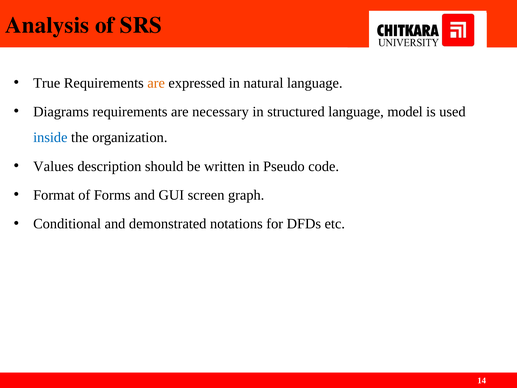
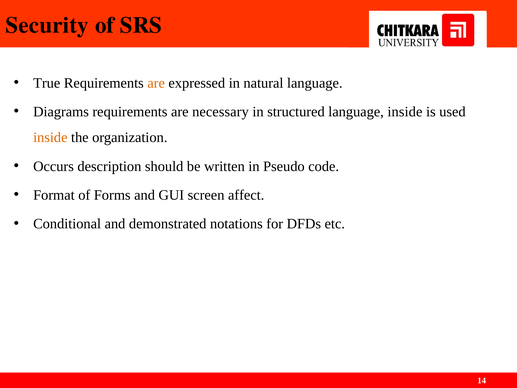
Analysis: Analysis -> Security (47, 25)
language model: model -> inside (405, 112)
inside colour: blue -> orange (50, 137)
Values: Values -> Occurs (54, 166)
graph: graph -> affect (246, 195)
